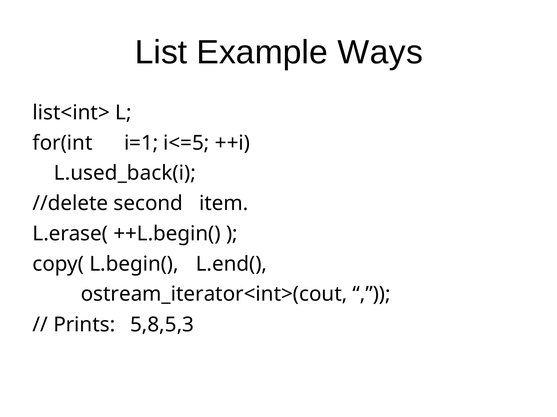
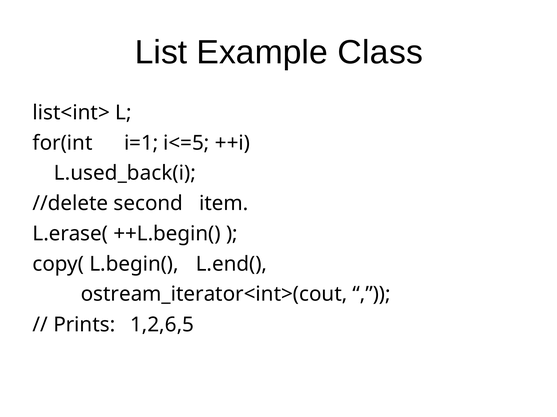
Ways: Ways -> Class (380, 53)
5,8,5,3: 5,8,5,3 -> 1,2,6,5 (162, 325)
